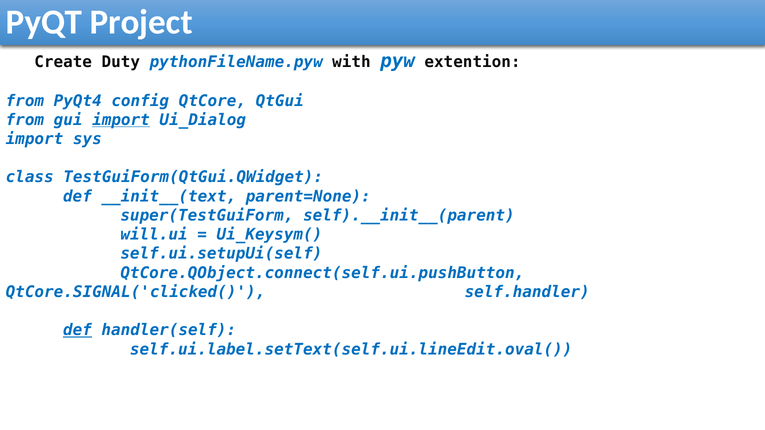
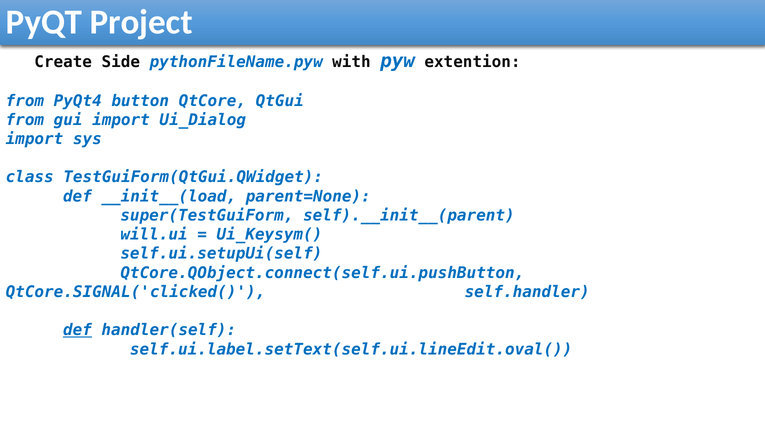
Duty: Duty -> Side (121, 62)
config: config -> button (140, 101)
import underline: present -> none (121, 120)
__init__(text: __init__(text -> __init__(load (169, 196)
